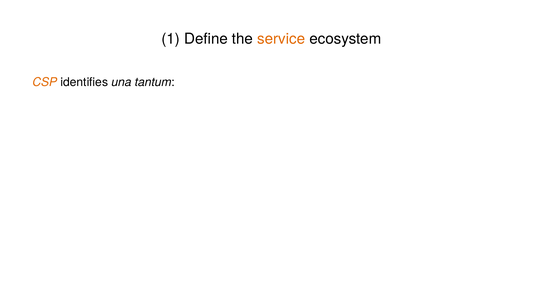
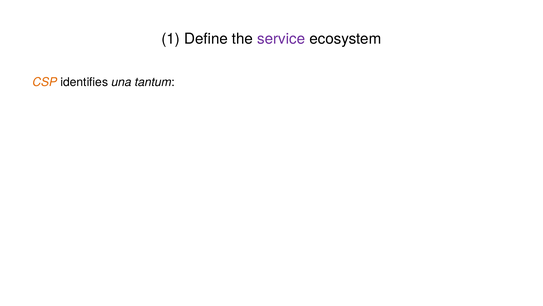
service colour: orange -> purple (281, 39)
